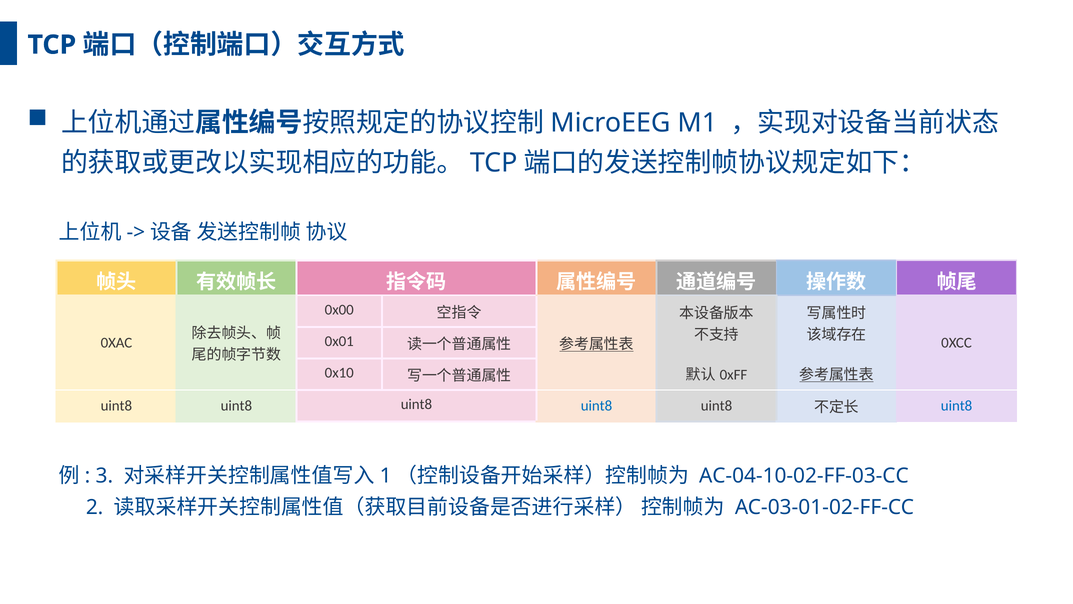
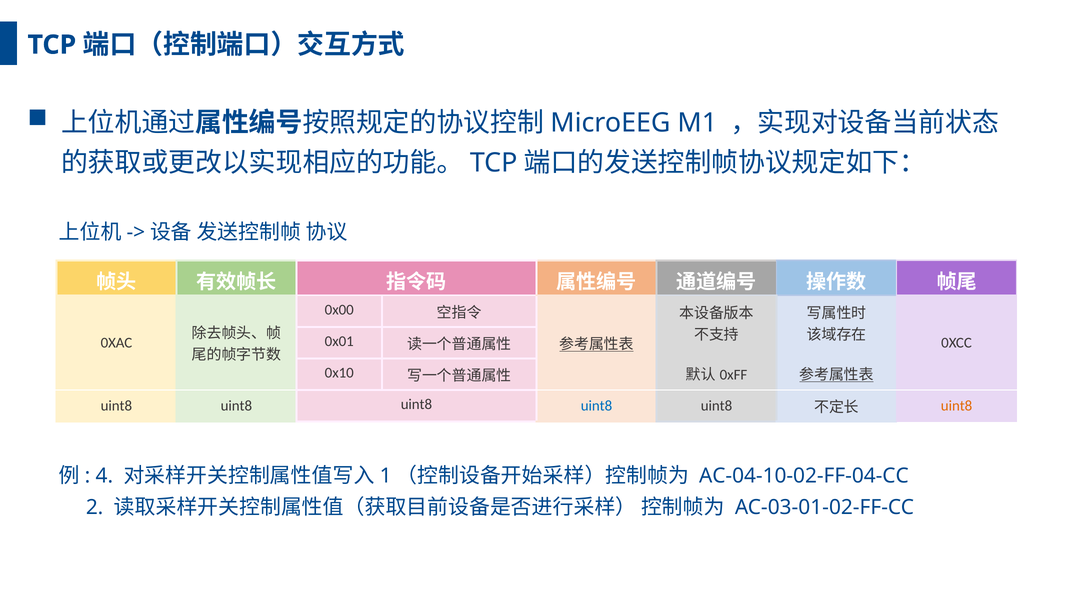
uint8 colour: blue -> orange (957, 406)
3: 3 -> 4 (104, 476)
AC-04-10-02-FF-03-CC: AC-04-10-02-FF-03-CC -> AC-04-10-02-FF-04-CC (804, 476)
